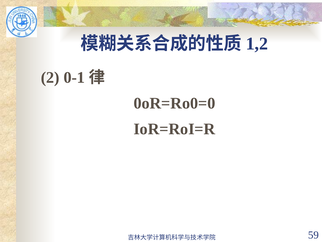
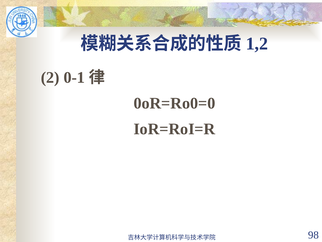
59: 59 -> 98 (313, 235)
